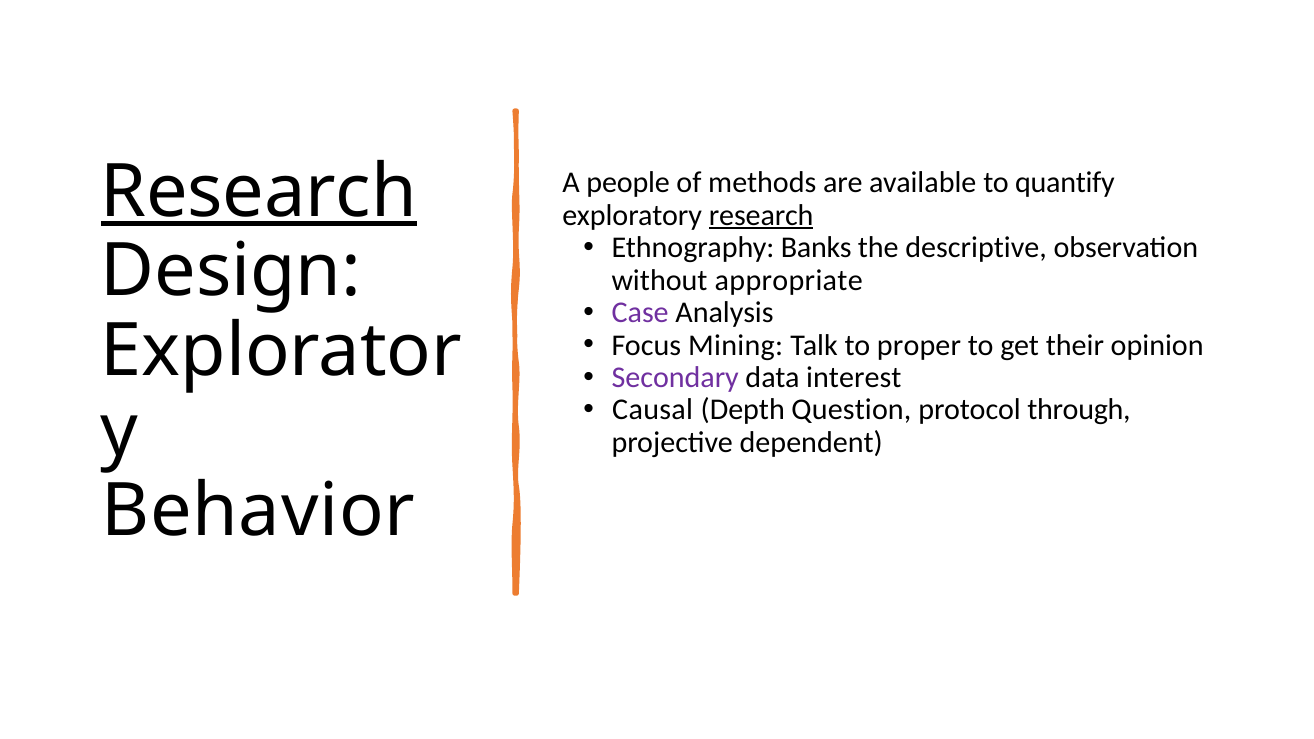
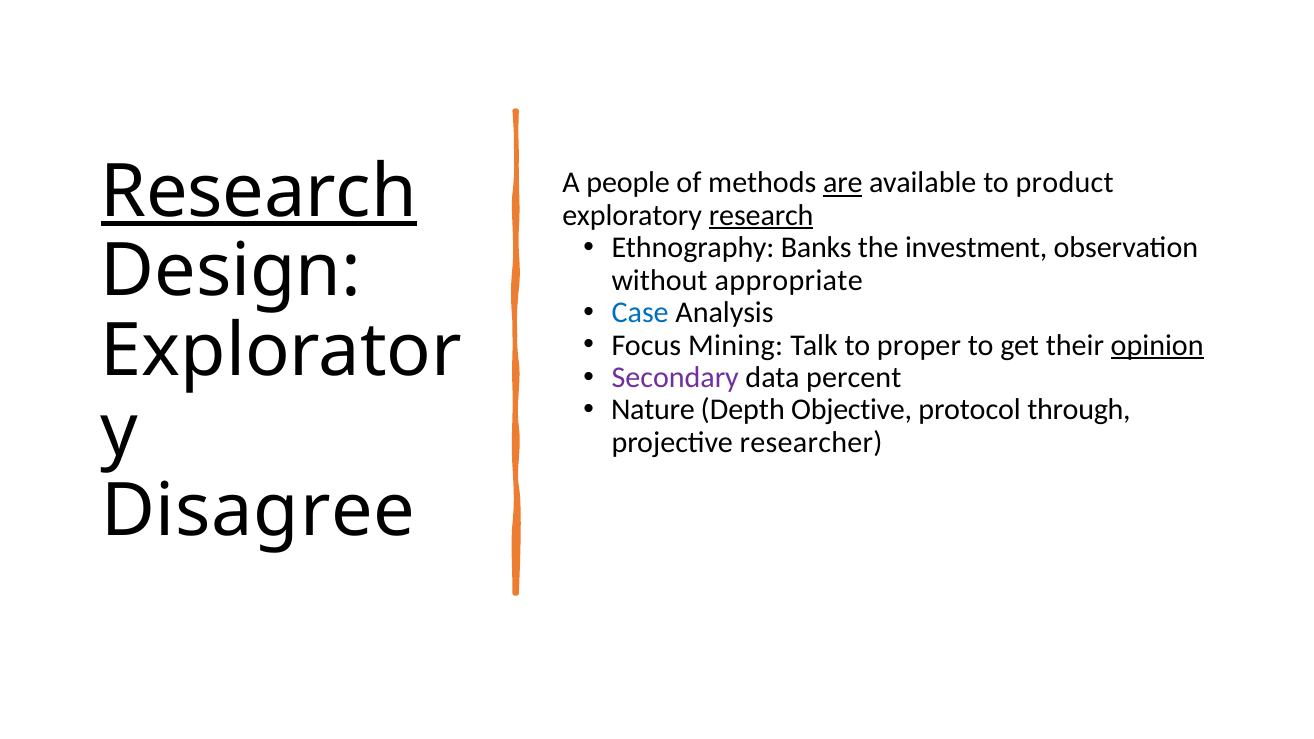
are underline: none -> present (843, 183)
quantify: quantify -> product (1065, 183)
descriptive: descriptive -> investment (976, 248)
Case colour: purple -> blue (640, 313)
opinion underline: none -> present (1157, 345)
interest: interest -> percent (854, 378)
Causal: Causal -> Nature (653, 410)
Question: Question -> Objective (852, 410)
dependent: dependent -> researcher (811, 443)
Behavior: Behavior -> Disagree (258, 511)
